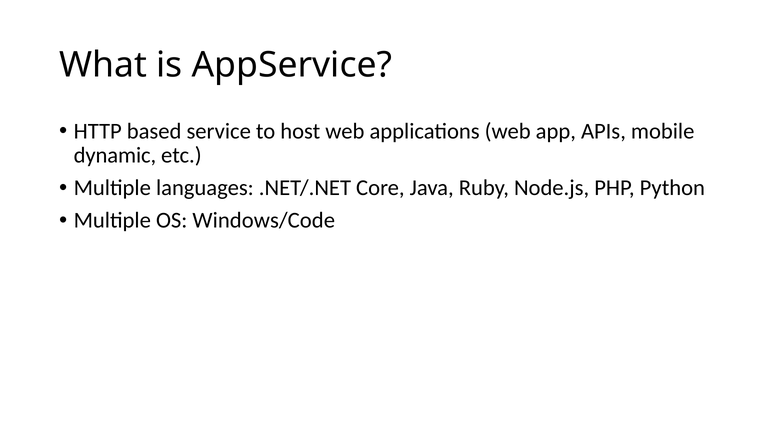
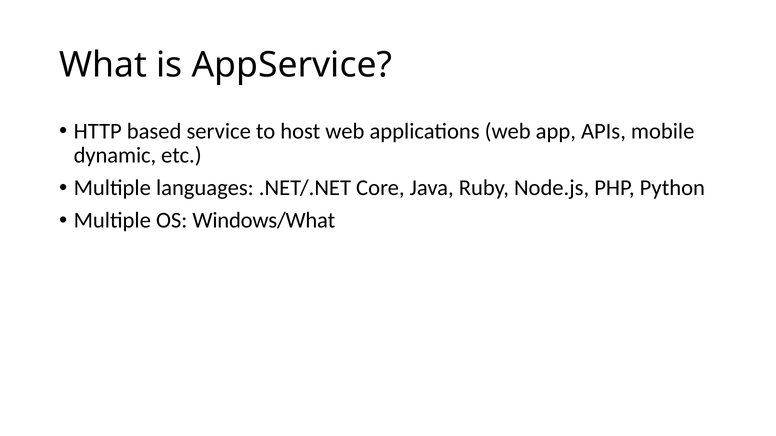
Windows/Code: Windows/Code -> Windows/What (264, 221)
